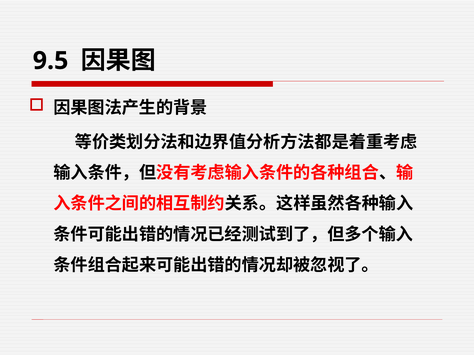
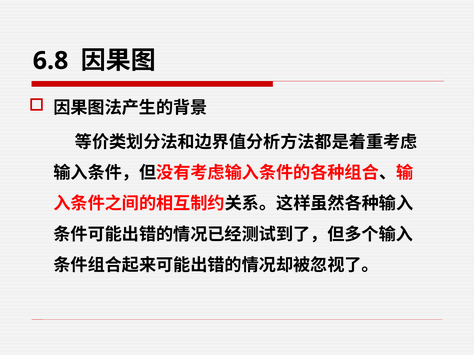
9.5: 9.5 -> 6.8 (51, 61)
